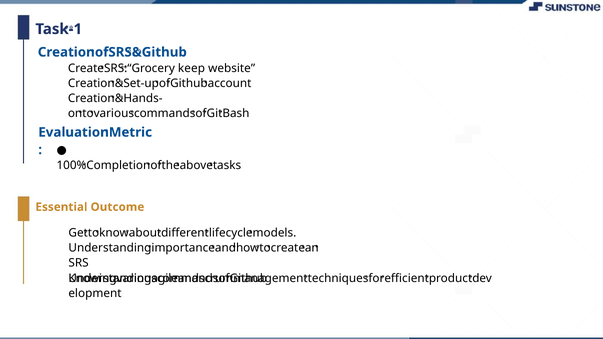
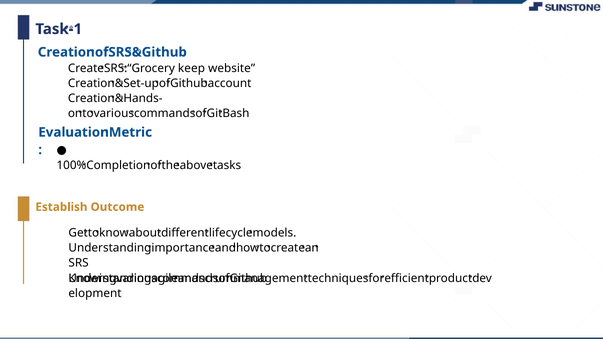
Essential: Essential -> Establish (61, 207)
